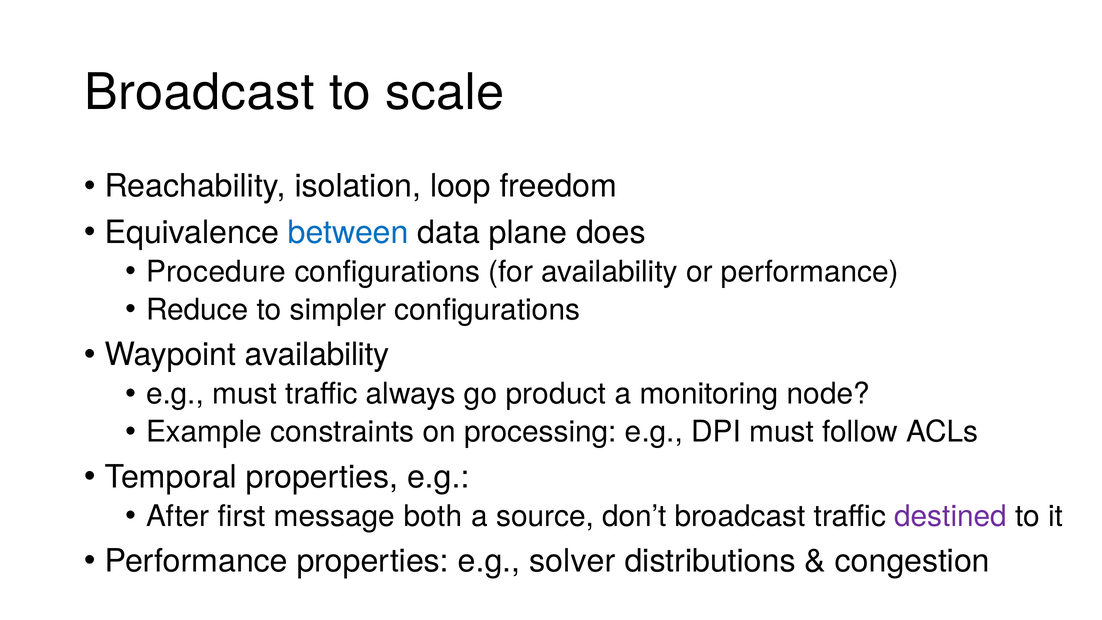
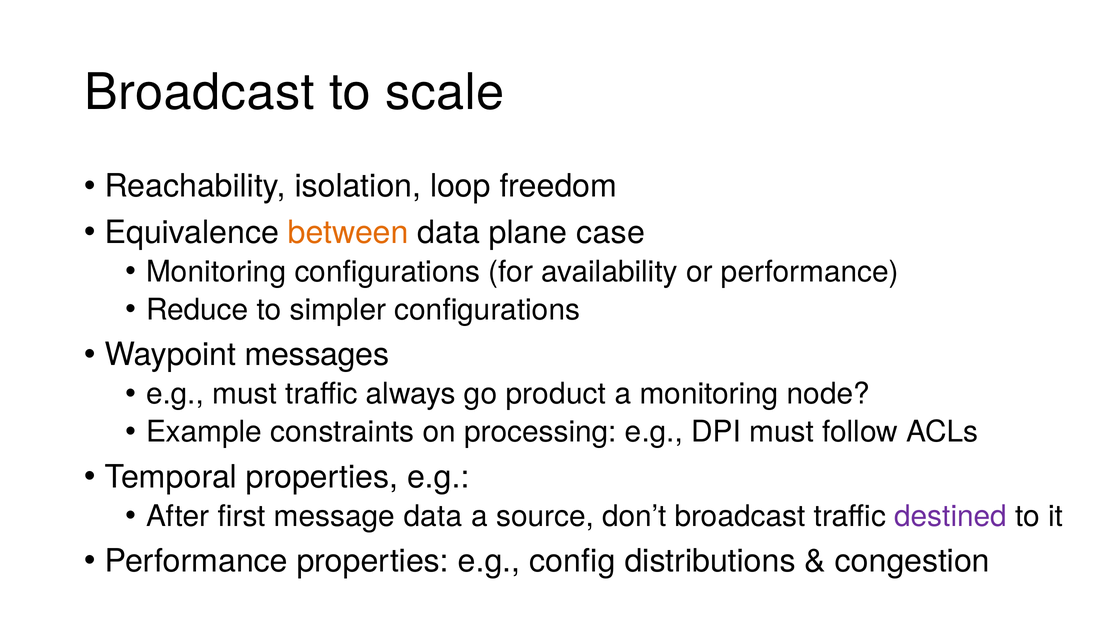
between colour: blue -> orange (348, 232)
does: does -> case (611, 232)
Procedure: Procedure -> Monitoring (216, 272)
Waypoint availability: availability -> messages (317, 355)
message both: both -> data (433, 516)
solver: solver -> config (572, 561)
